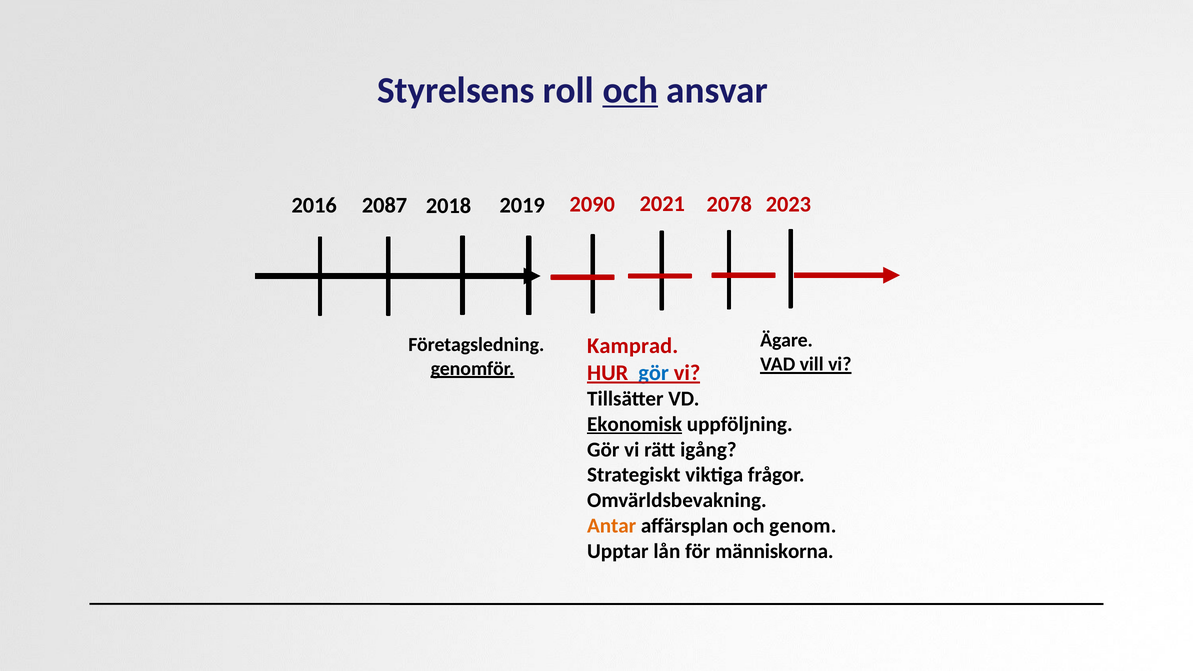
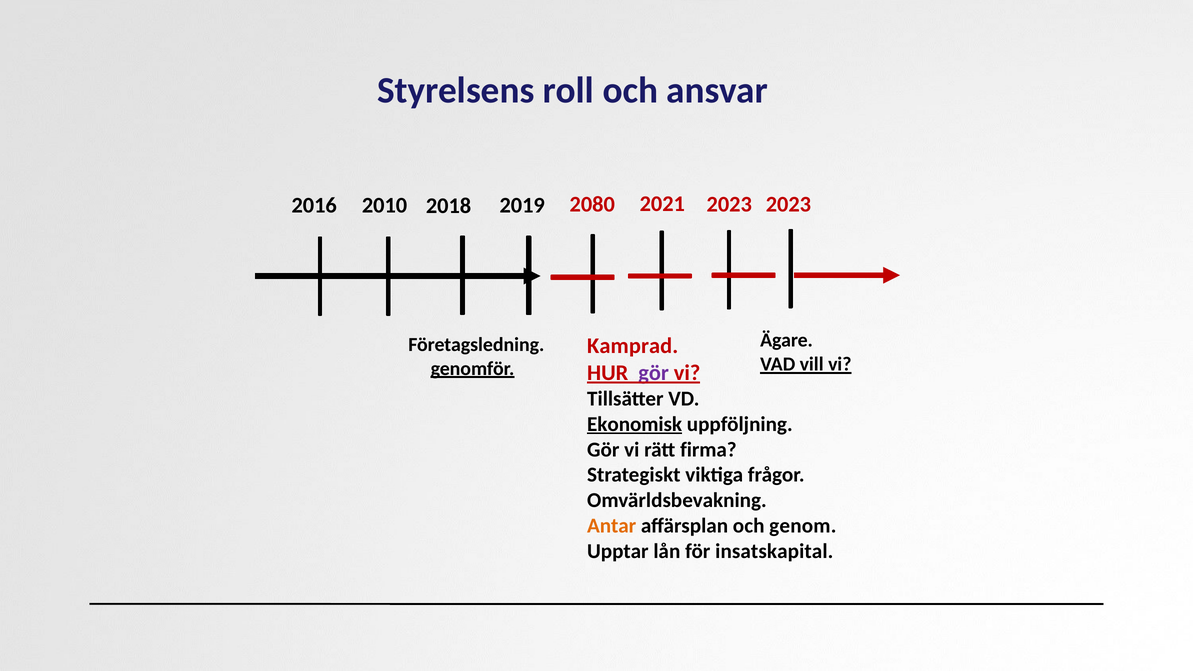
och underline: present -> none (630, 90)
2087: 2087 -> 2010 (385, 205)
2090: 2090 -> 2080 (592, 204)
2021 2078: 2078 -> 2023 (729, 204)
gör colour: blue -> purple (654, 373)
igång: igång -> firma (708, 450)
människorna: människorna -> insatskapital (774, 551)
